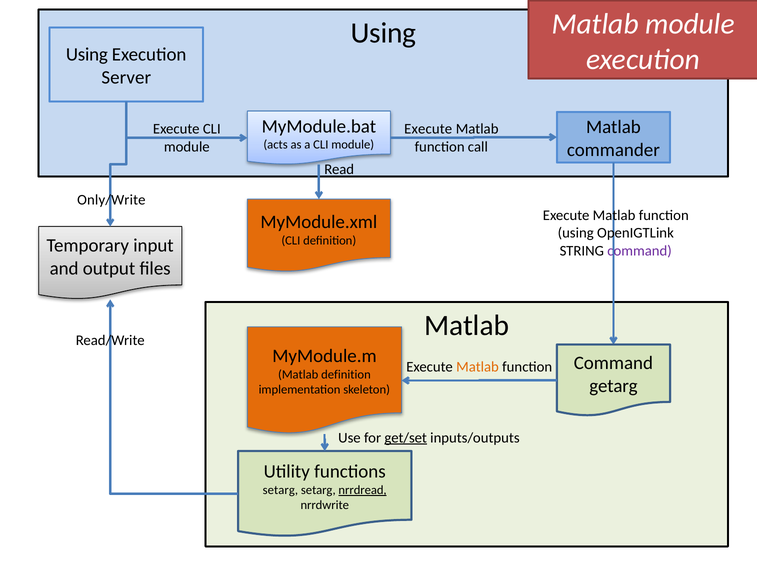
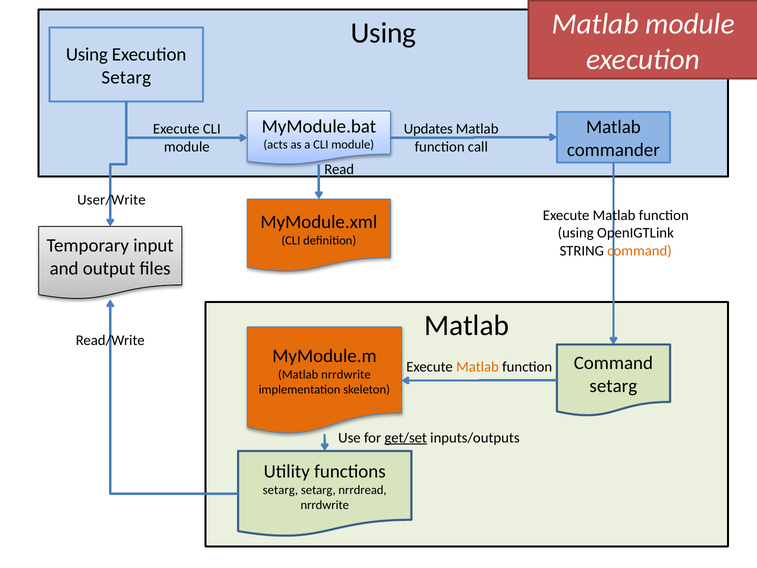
Server: Server -> Setarg (126, 77)
Execute: Execute -> Updates (428, 129)
Only/Write: Only/Write -> User/Write (111, 200)
command colour: purple -> orange (640, 251)
Matlab definition: definition -> nrrdwrite (346, 374)
getarg: getarg -> setarg (613, 386)
nrrdread underline: present -> none (363, 490)
